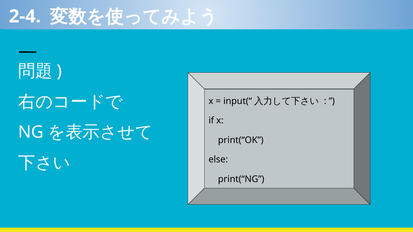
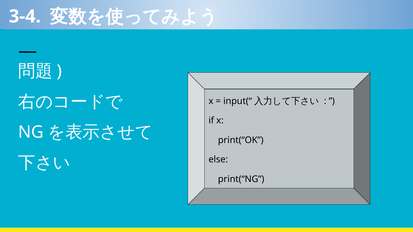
2-4: 2-4 -> 3-4 (25, 16)
